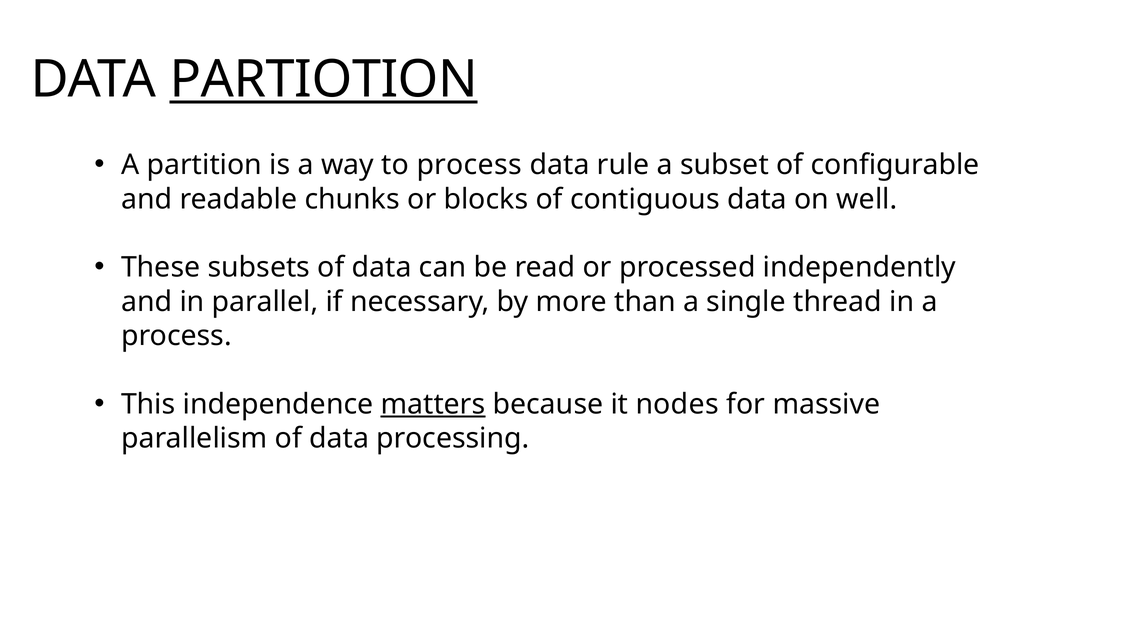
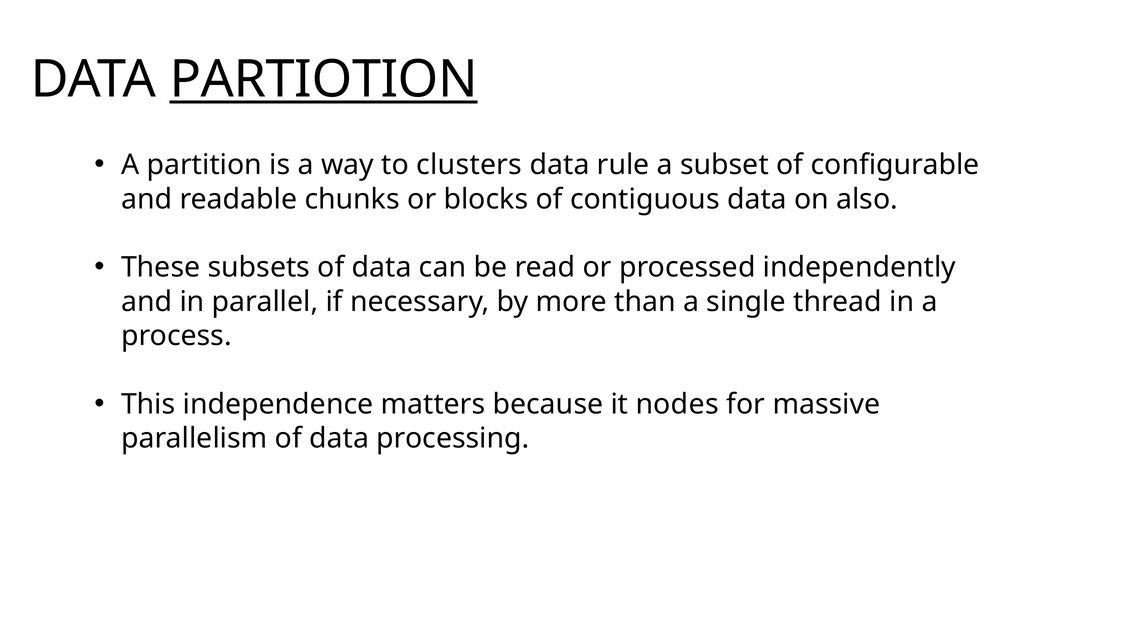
to process: process -> clusters (469, 165)
well: well -> also (867, 199)
matters underline: present -> none (433, 404)
